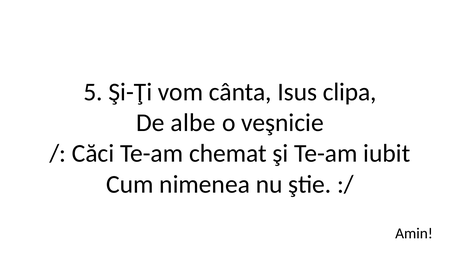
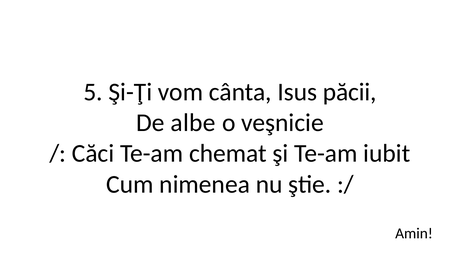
clipa: clipa -> păcii (350, 92)
